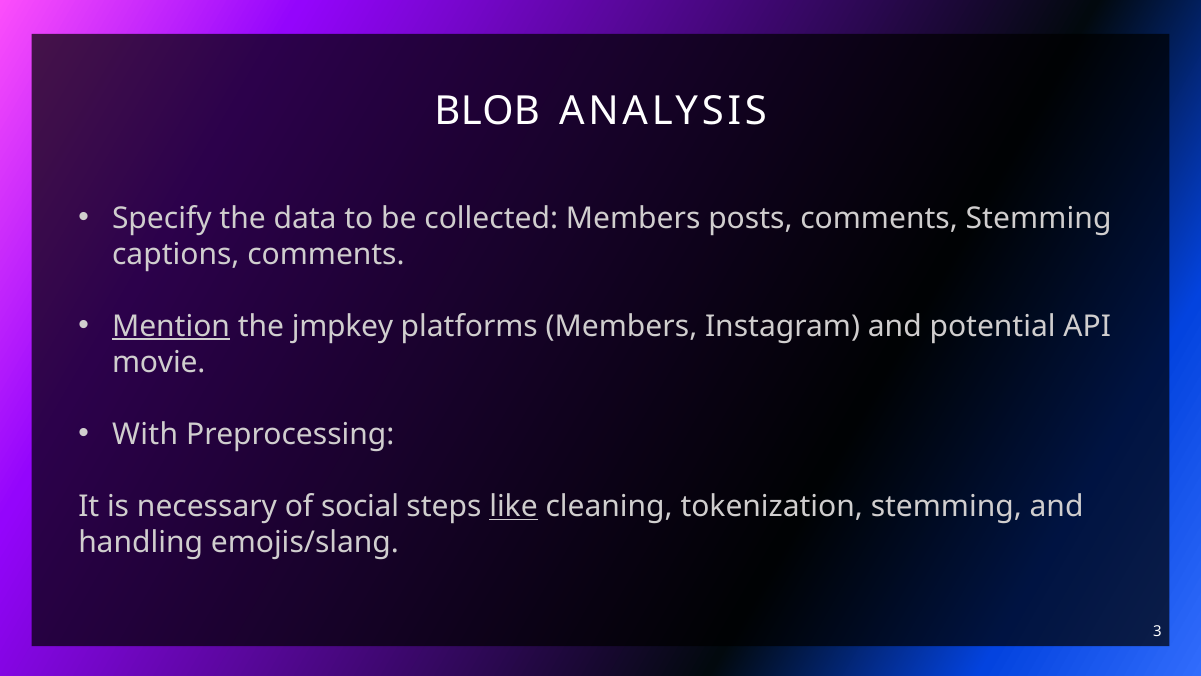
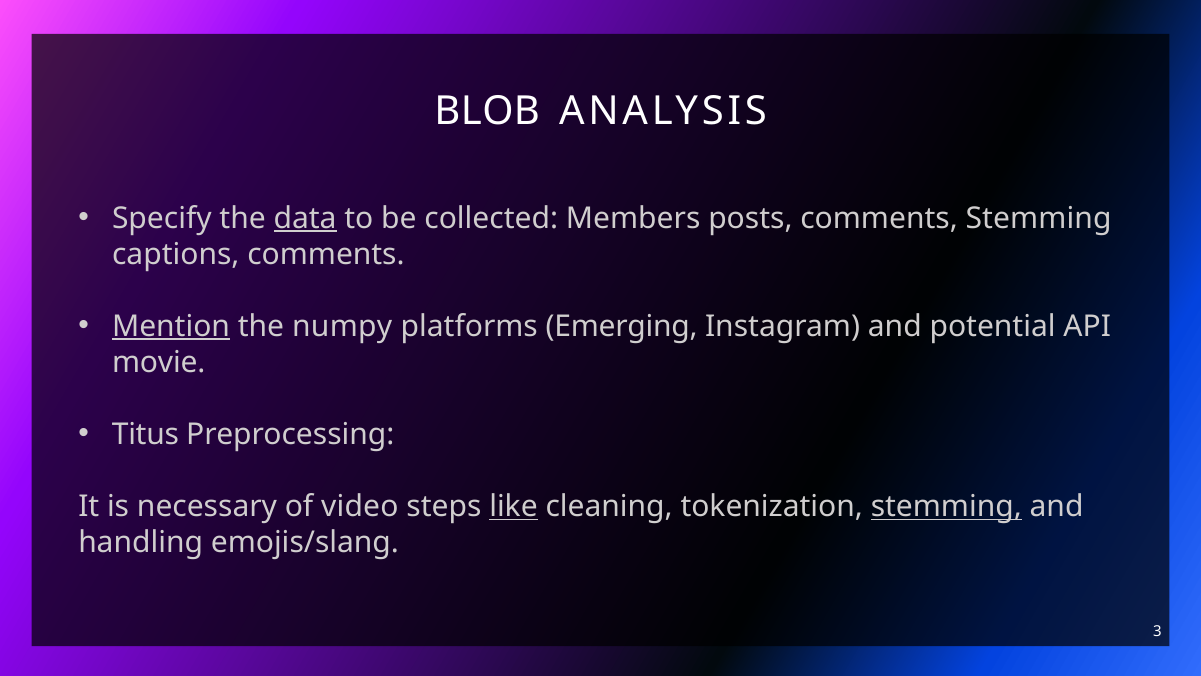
data underline: none -> present (305, 218)
jmpkey: jmpkey -> numpy (342, 326)
platforms Members: Members -> Emerging (622, 326)
With: With -> Titus (145, 434)
social: social -> video (360, 506)
stemming underline: none -> present (946, 506)
